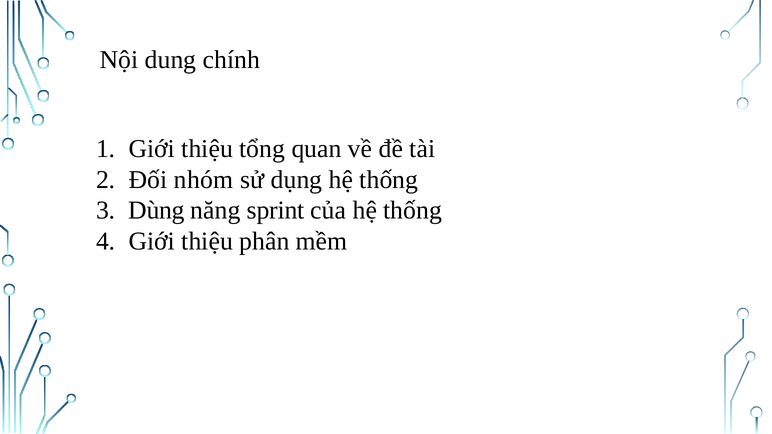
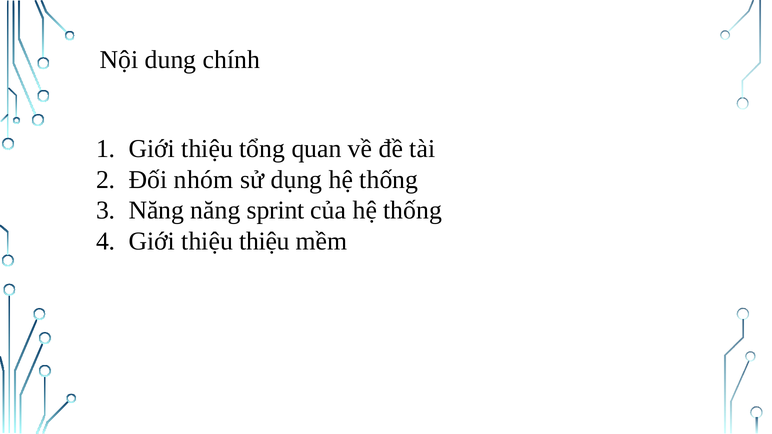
Dùng: Dùng -> Năng (156, 211)
thiệu phân: phân -> thiệu (265, 241)
